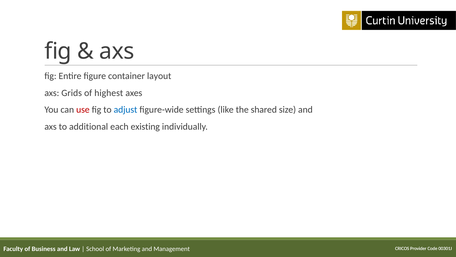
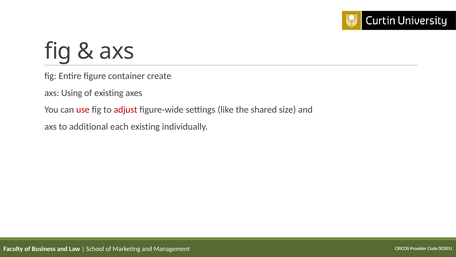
layout: layout -> create (159, 76)
Grids: Grids -> Using (72, 93)
of highest: highest -> existing (109, 93)
adjust colour: blue -> red (126, 110)
